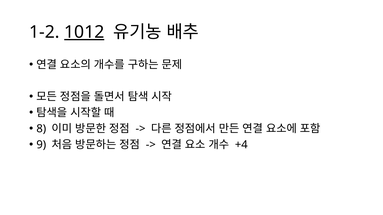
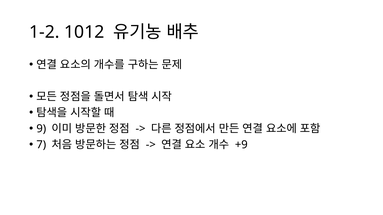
1012 underline: present -> none (84, 32)
8: 8 -> 9 (41, 129)
9: 9 -> 7 (41, 145)
+4: +4 -> +9 (241, 145)
